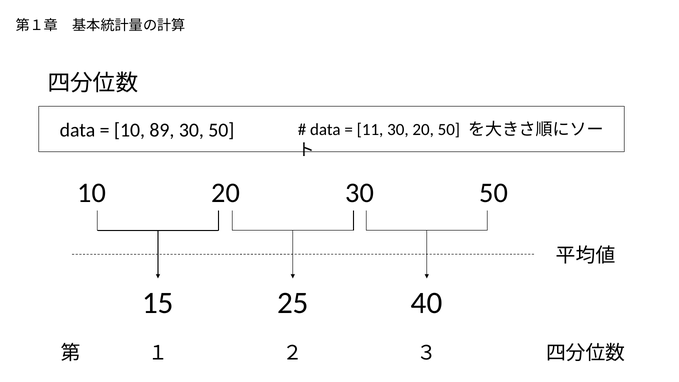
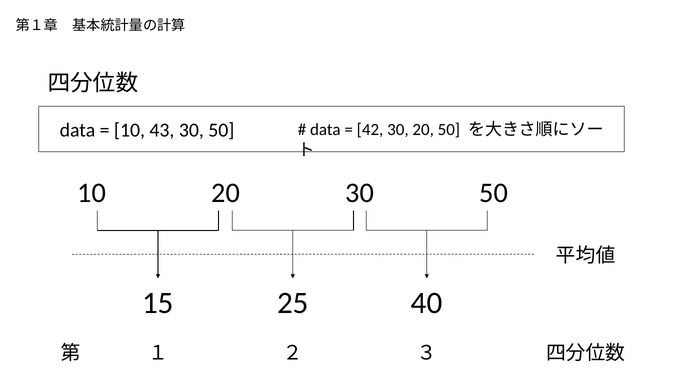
89: 89 -> 43 (162, 130)
11: 11 -> 42 (370, 130)
